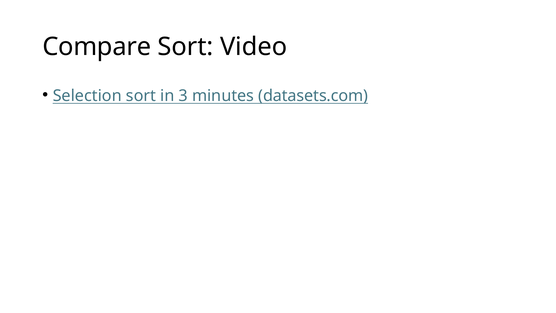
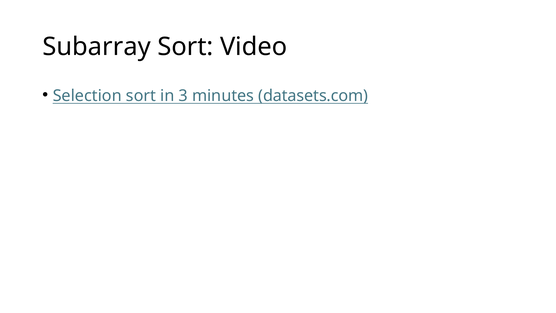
Compare: Compare -> Subarray (97, 47)
